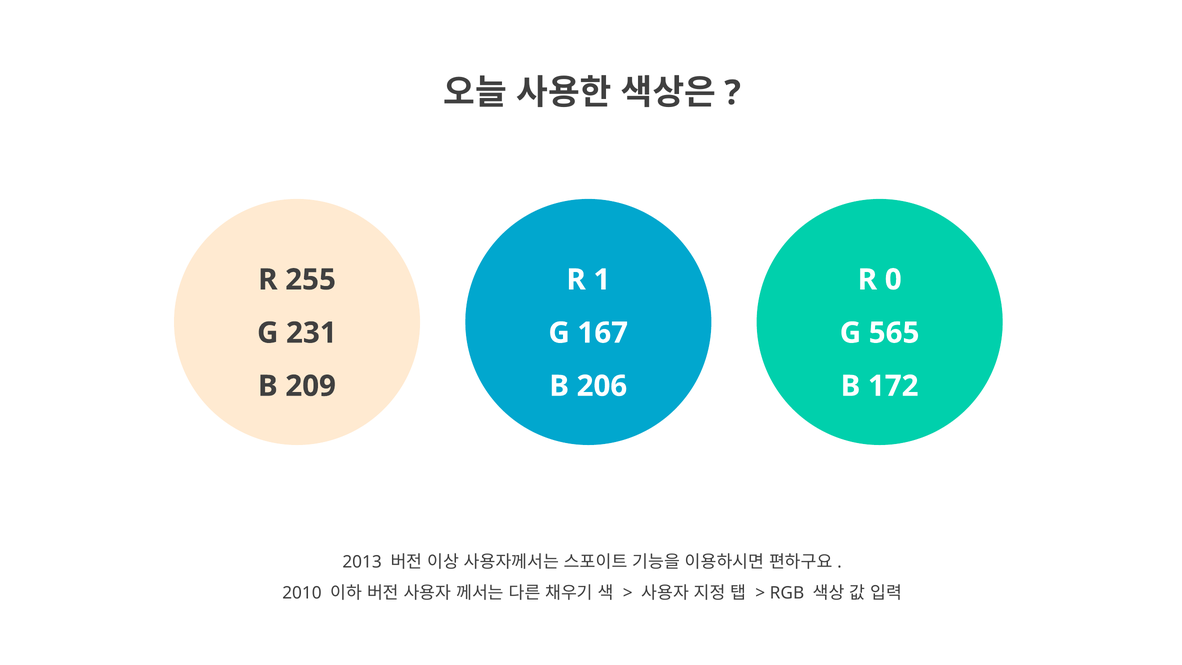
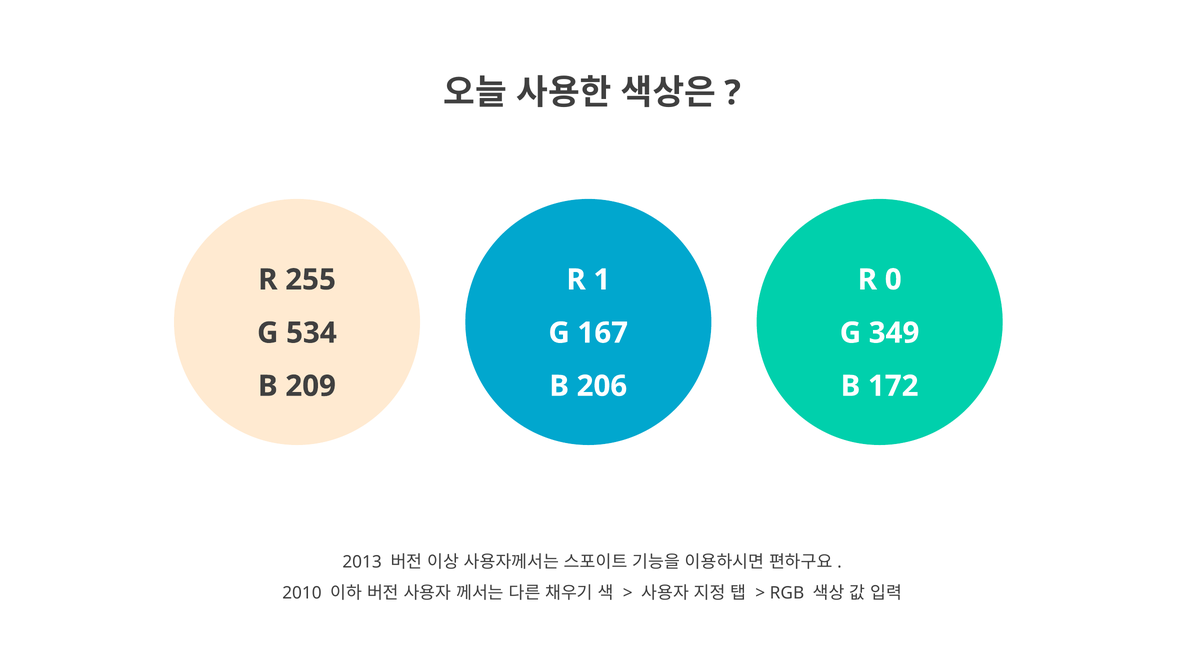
231: 231 -> 534 (311, 333)
565: 565 -> 349 (894, 333)
